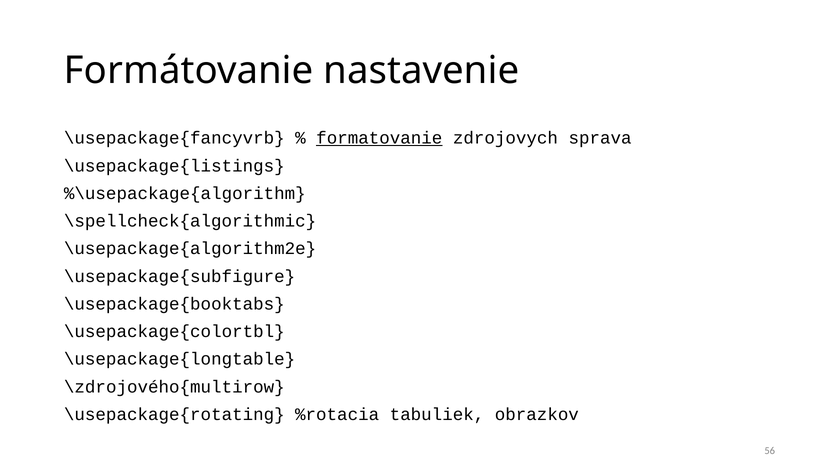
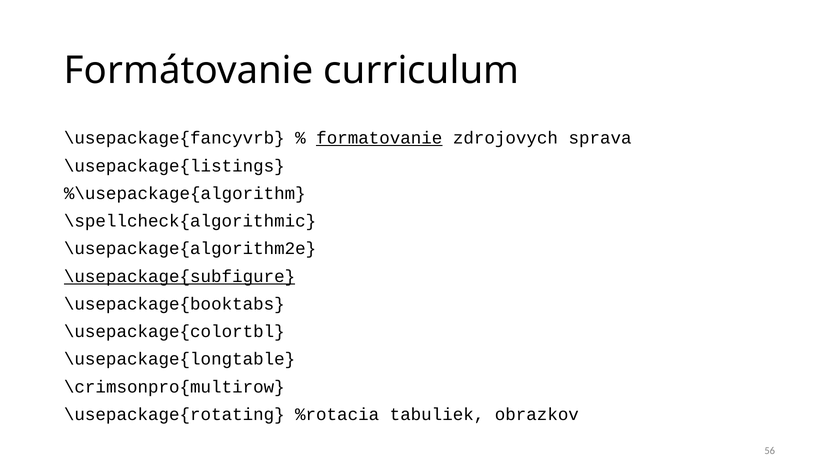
nastavenie: nastavenie -> curriculum (421, 70)
\usepackage{subfigure underline: none -> present (180, 276)
\zdrojového{multirow: \zdrojového{multirow -> \crimsonpro{multirow (174, 387)
